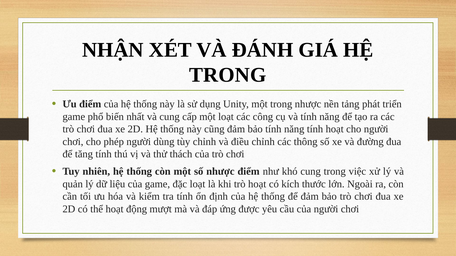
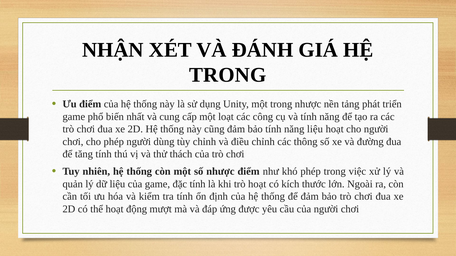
năng tính: tính -> liệu (315, 129)
khó cung: cung -> phép (311, 172)
đặc loạt: loạt -> tính (198, 184)
